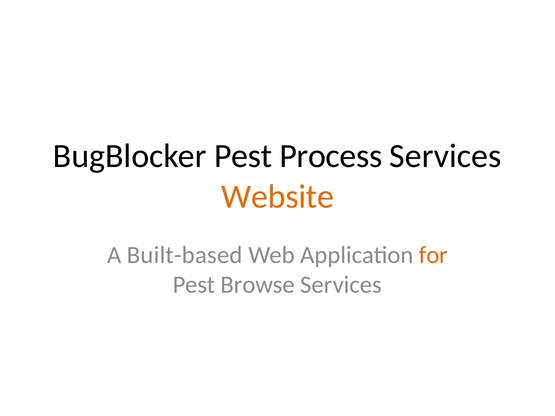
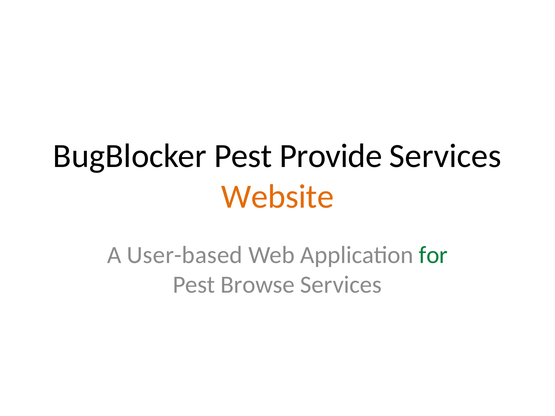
Process: Process -> Provide (331, 156)
Built-based: Built-based -> User-based (185, 255)
for colour: orange -> green (433, 255)
